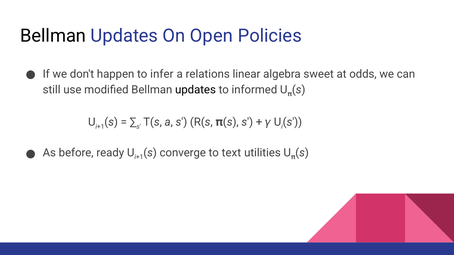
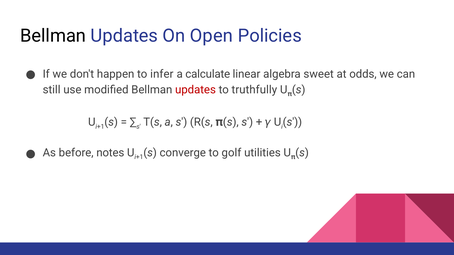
relations: relations -> calculate (208, 74)
updates colour: black -> red (195, 90)
informed: informed -> truthfully (254, 90)
ready: ready -> notes (110, 153)
text: text -> golf (231, 153)
